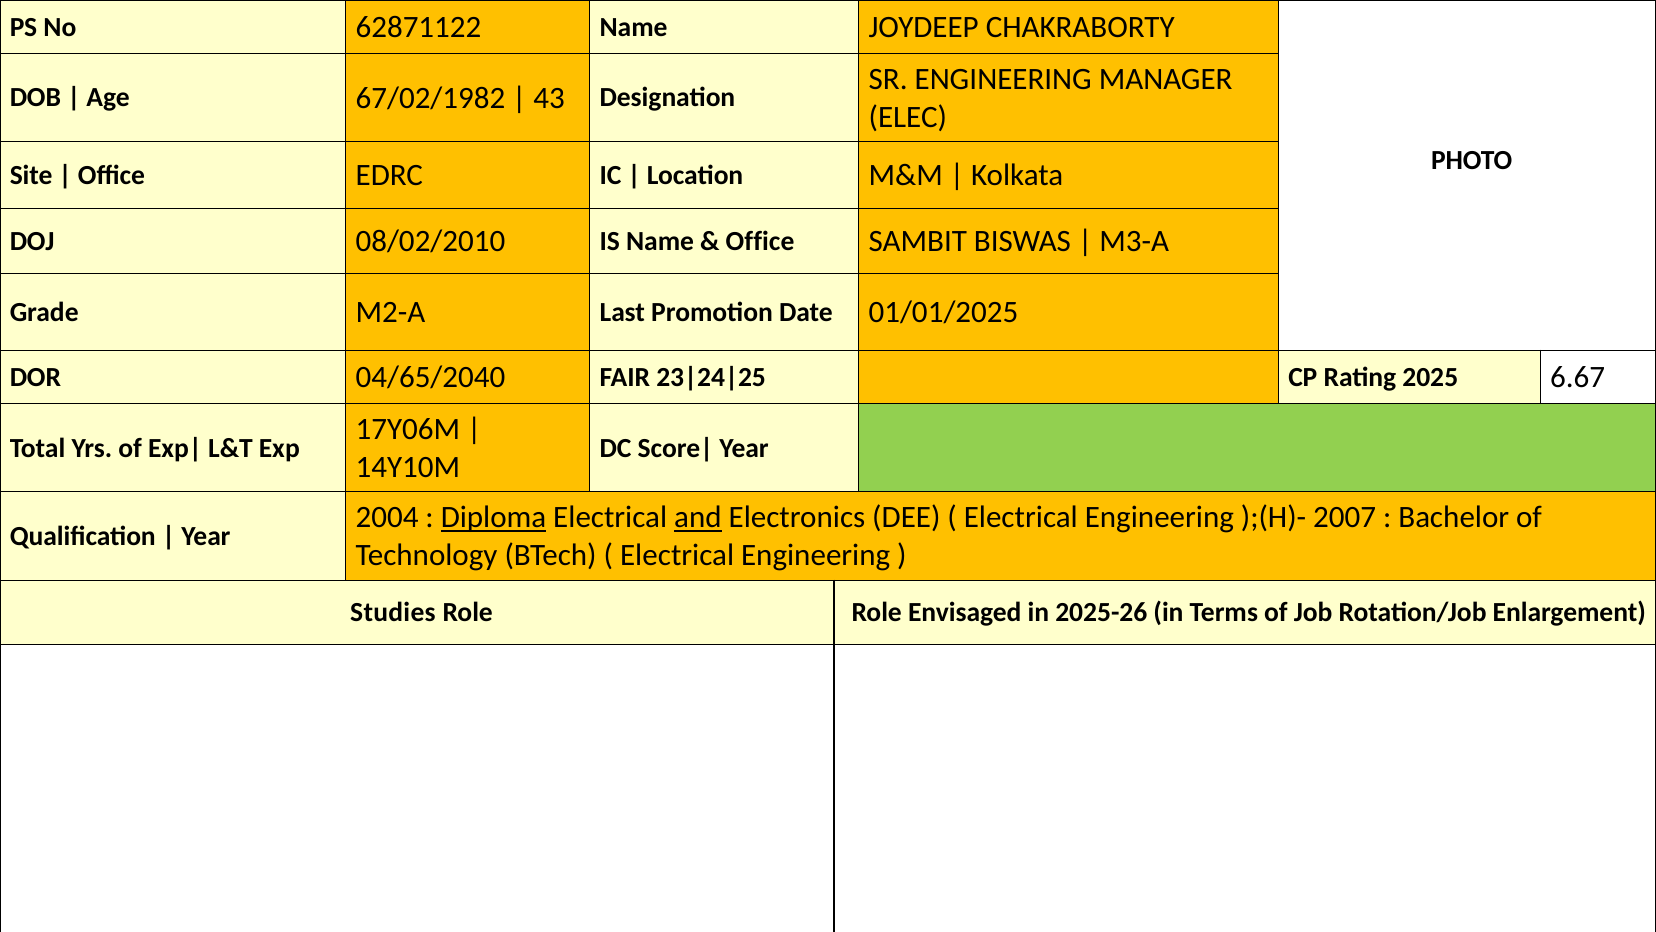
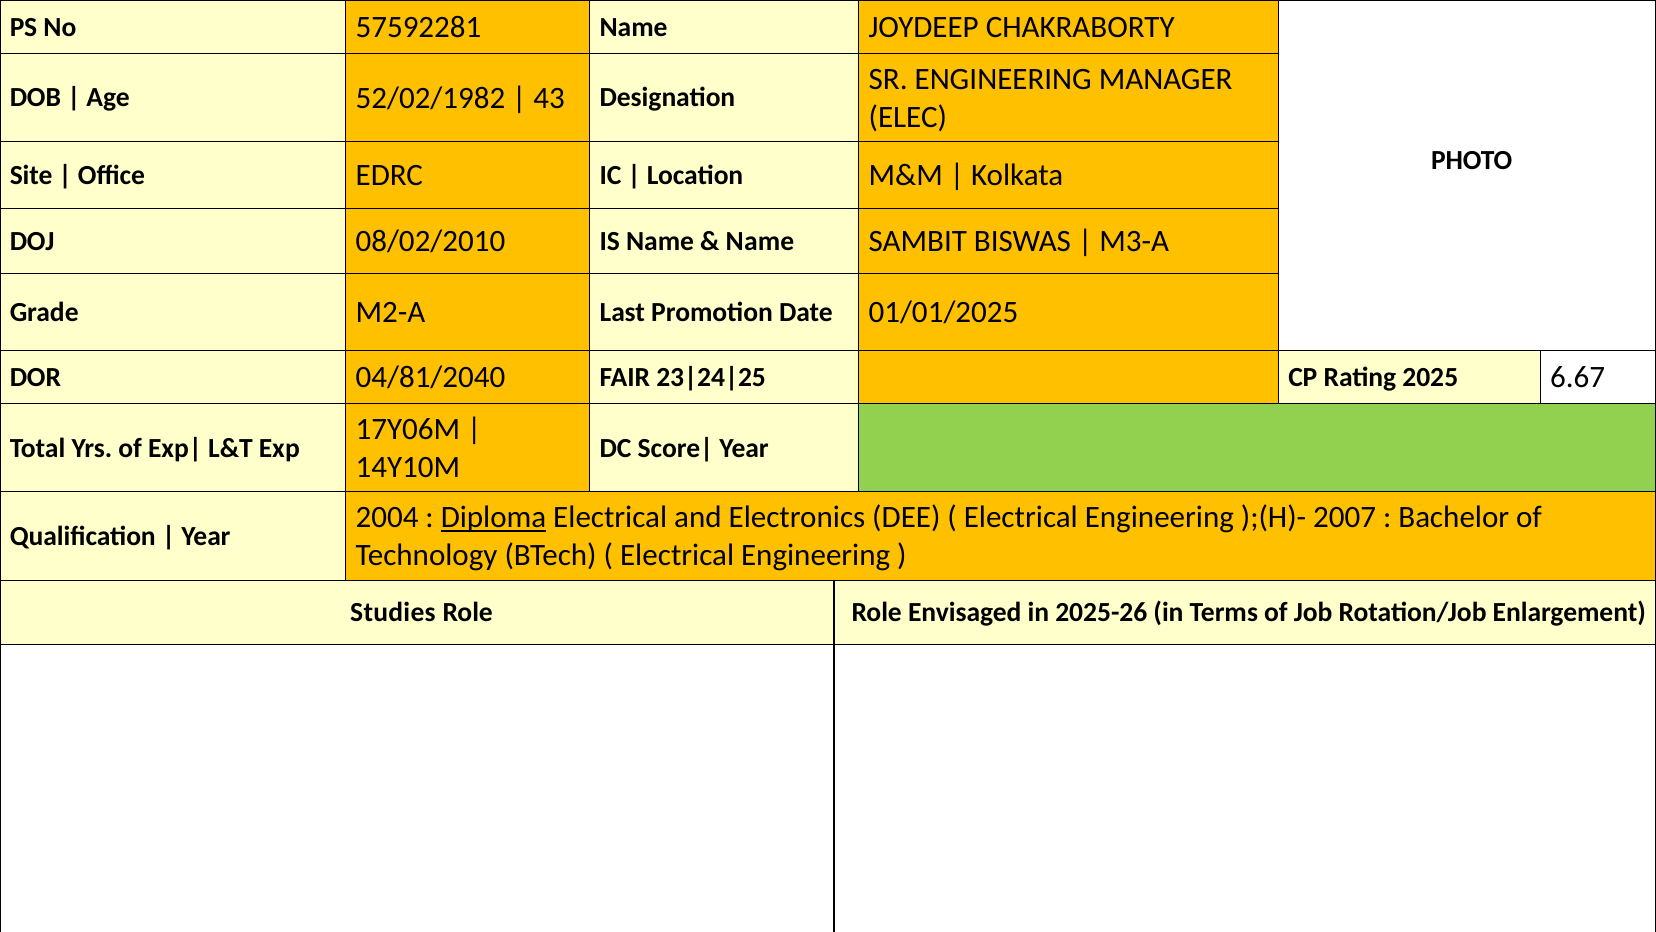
62871122: 62871122 -> 57592281 (418, 27)
67/02/1982: 67/02/1982 -> 52/02/1982 (430, 98)
Office: Office -> Name (760, 241)
04/65/2040: 04/65/2040 -> 04/81/2040 (430, 377)
and underline: present -> none (698, 517)
